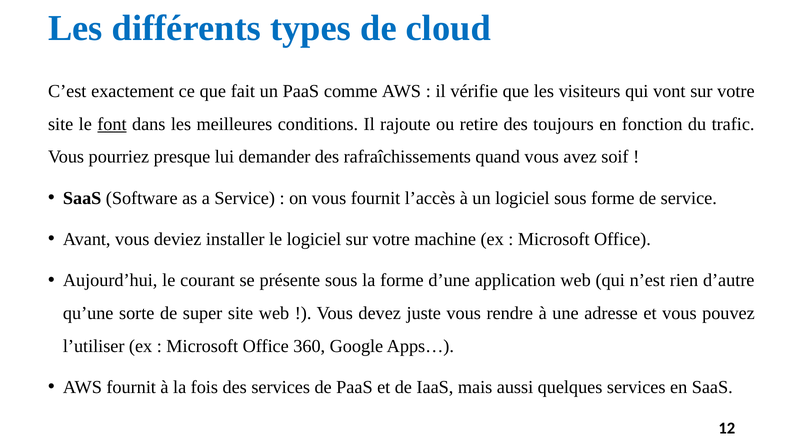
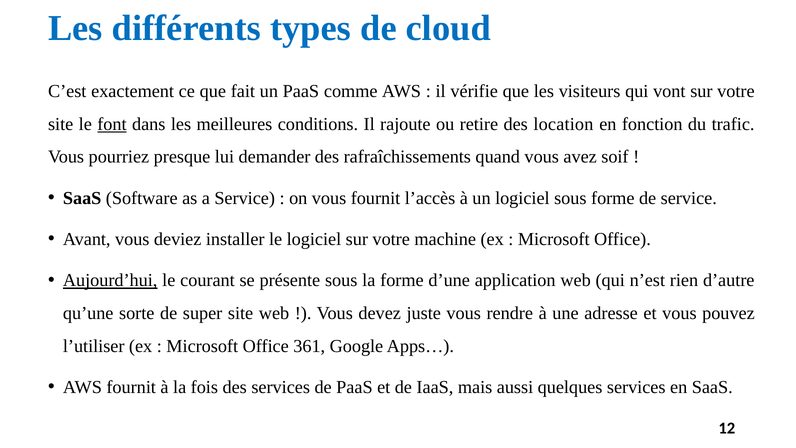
toujours: toujours -> location (563, 124)
Aujourd’hui underline: none -> present (110, 280)
360: 360 -> 361 (309, 346)
